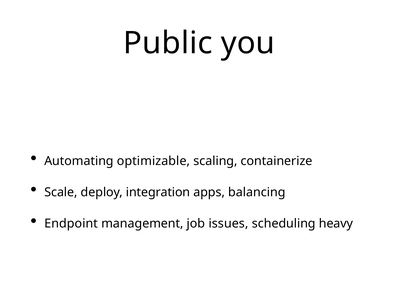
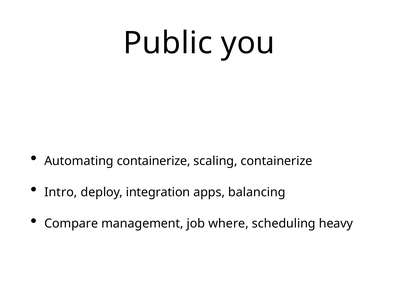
Automating optimizable: optimizable -> containerize (154, 161)
Scale: Scale -> Intro (61, 192)
Endpoint: Endpoint -> Compare (71, 223)
issues: issues -> where (228, 223)
